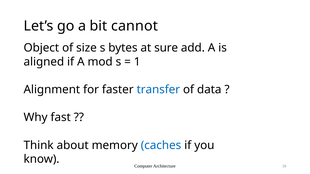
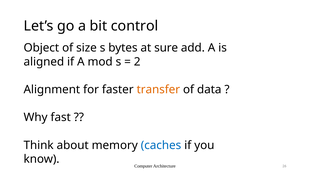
cannot: cannot -> control (135, 26)
1: 1 -> 2 (137, 62)
transfer colour: blue -> orange (158, 90)
